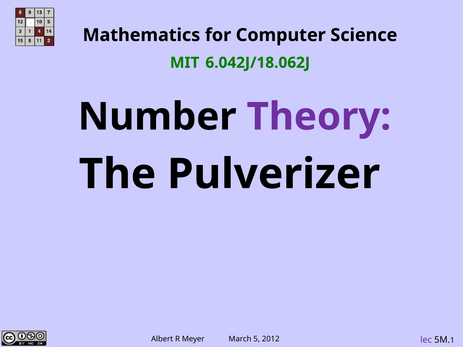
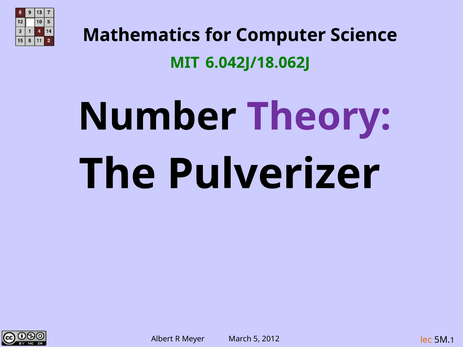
lec colour: purple -> orange (426, 340)
